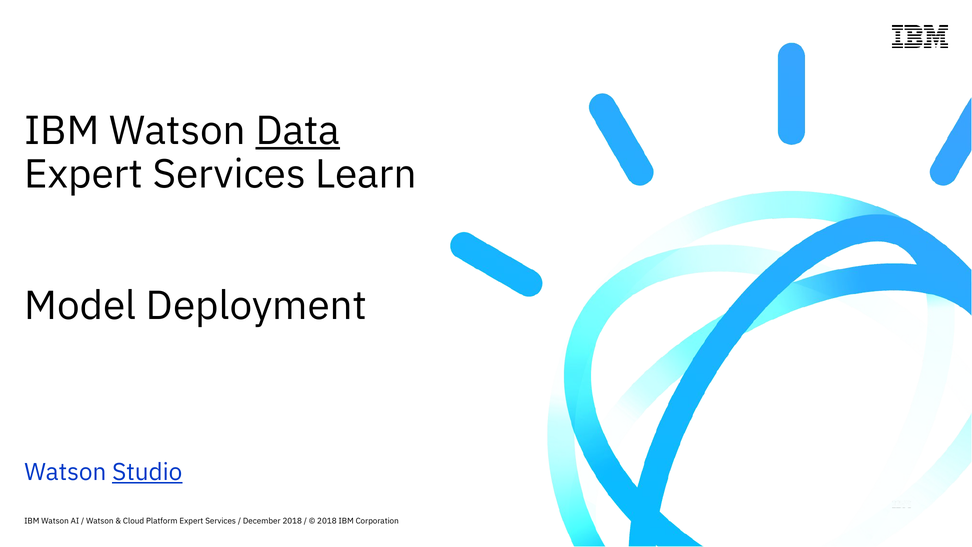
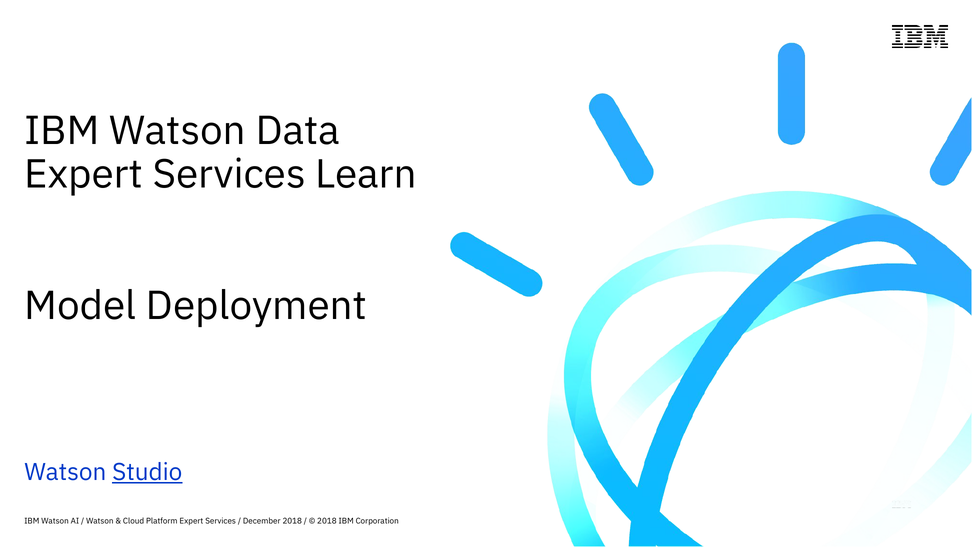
Data underline: present -> none (298, 131)
